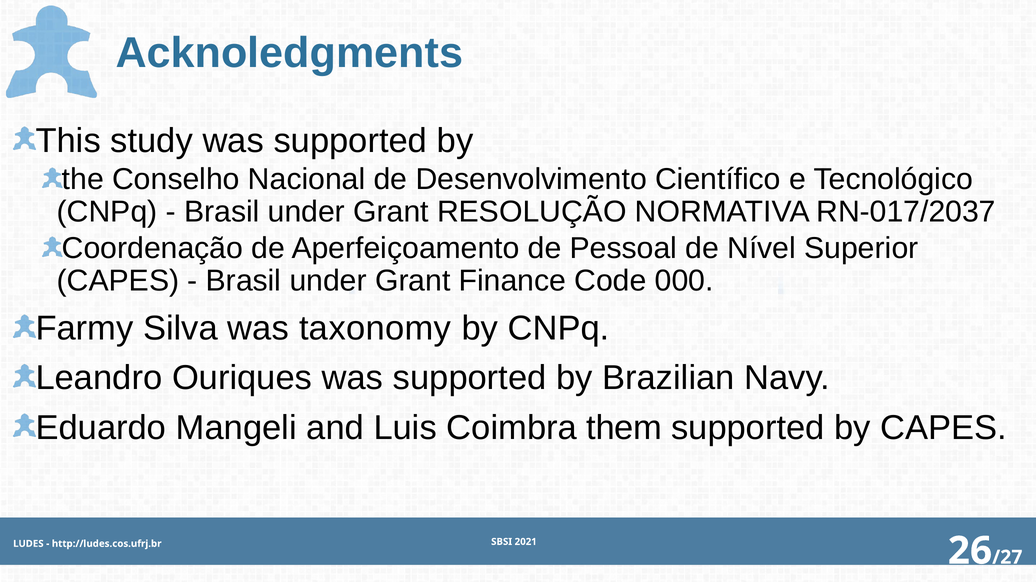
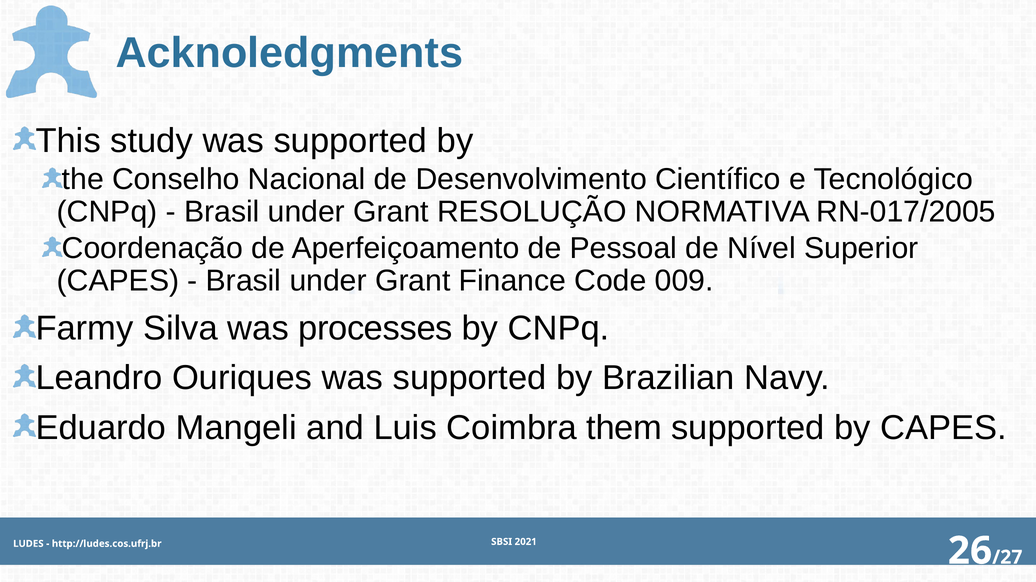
RN-017/2037: RN-017/2037 -> RN-017/2005 (906, 212)
000: 000 -> 009 (684, 281)
taxonomy: taxonomy -> processes (375, 329)
